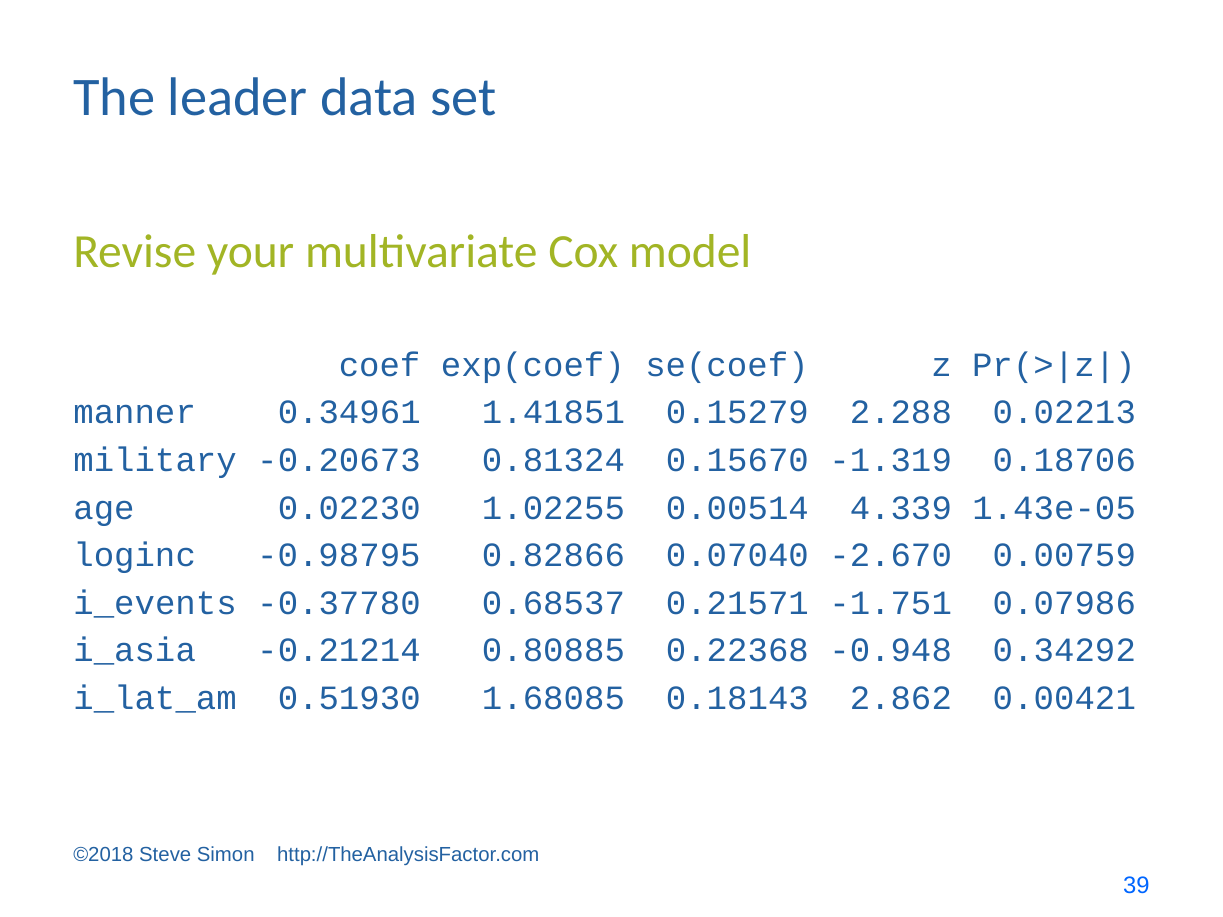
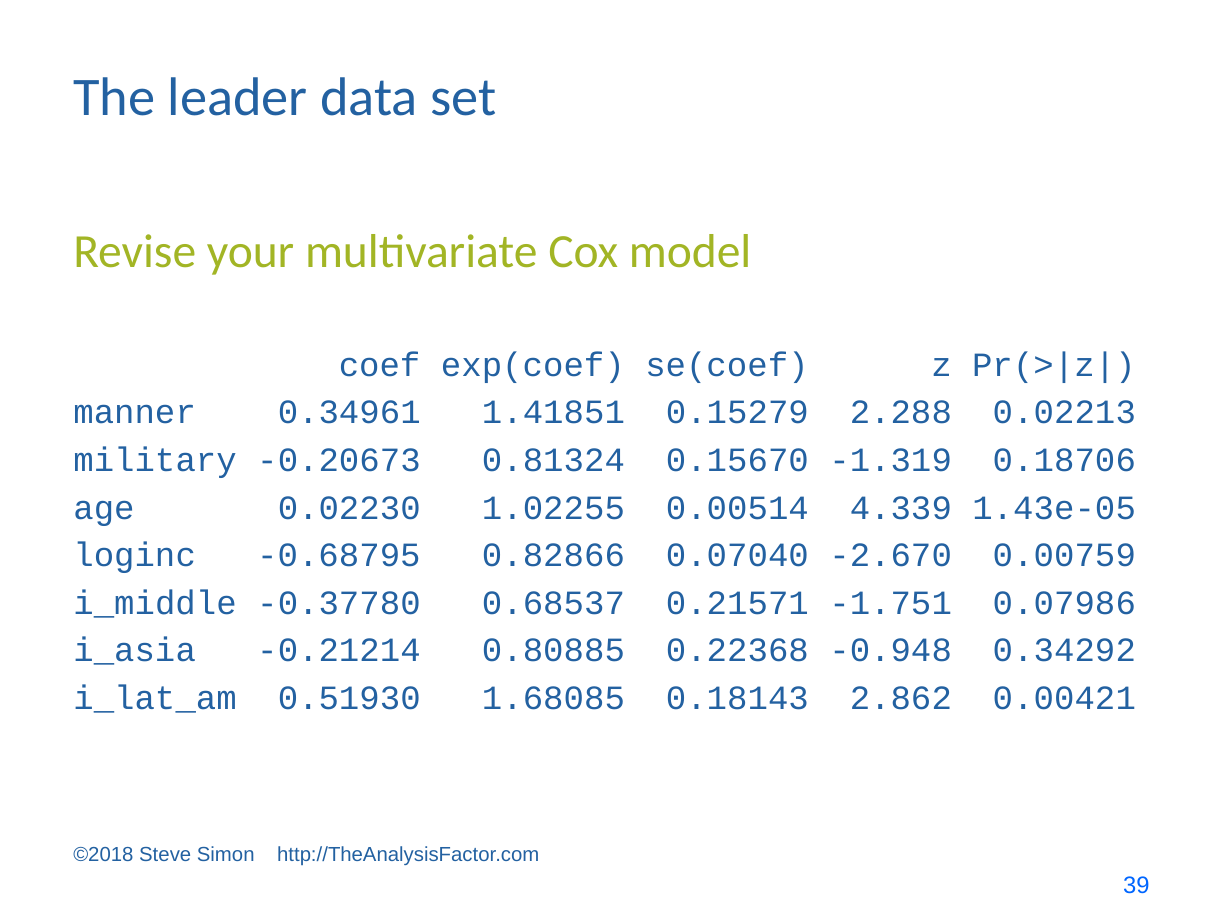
-0.98795: -0.98795 -> -0.68795 (339, 556)
i_events: i_events -> i_middle (155, 603)
